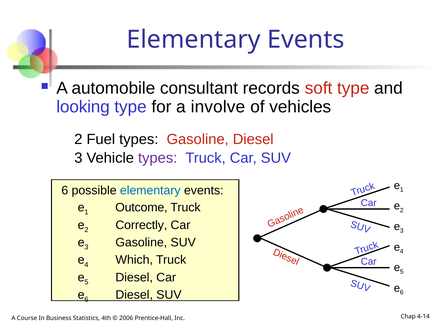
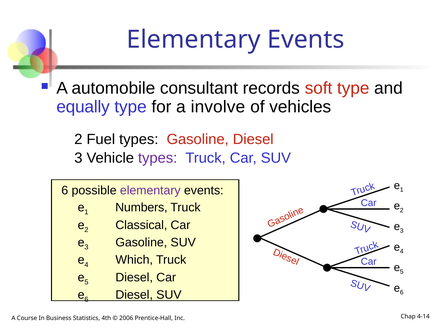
looking: looking -> equally (83, 107)
elementary colour: blue -> purple (150, 191)
Outcome: Outcome -> Numbers (141, 208)
Correctly: Correctly -> Classical (141, 226)
